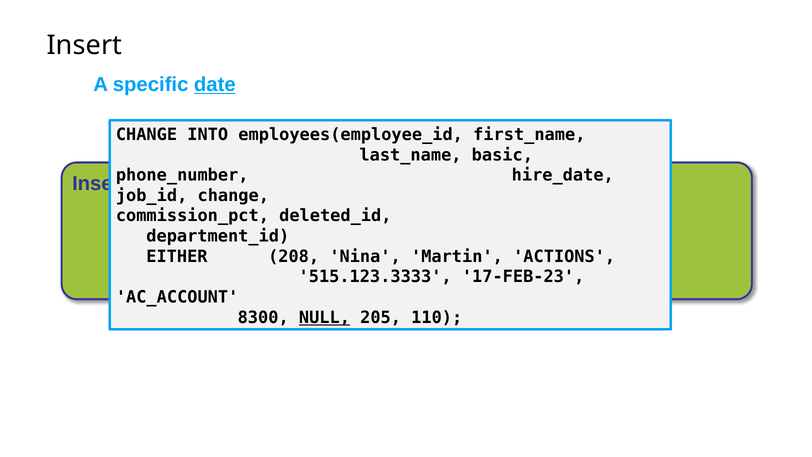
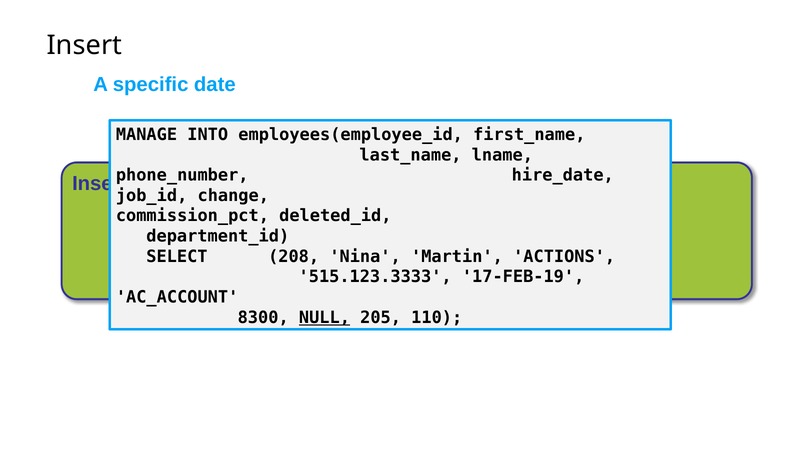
date underline: present -> none (215, 85)
CHANGE: CHANGE -> MANAGE (146, 135)
basic: basic -> lname (502, 155)
EITHER: EITHER -> SELECT (177, 256)
17-FEB-23: 17-FEB-23 -> 17-FEB-19 (523, 277)
